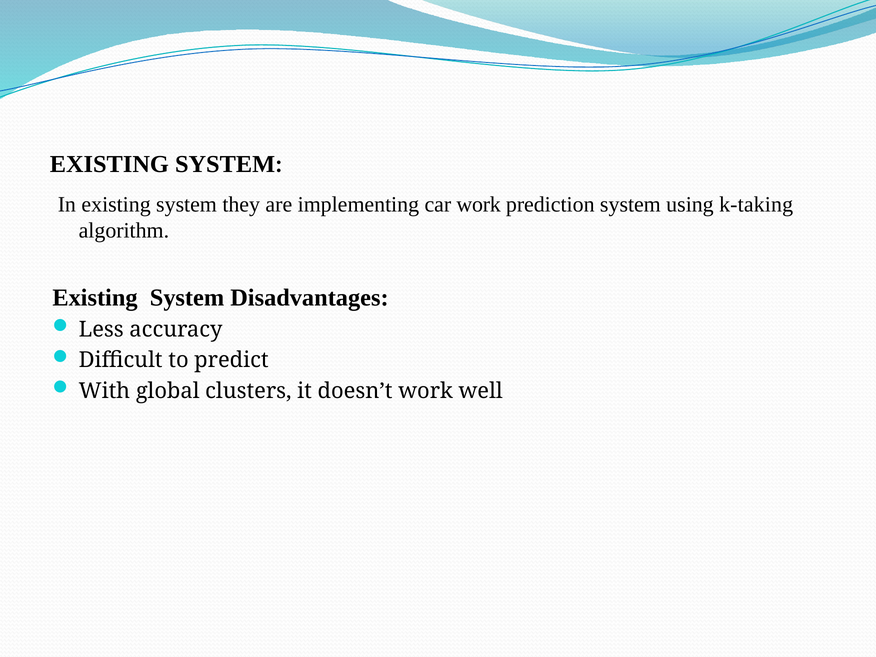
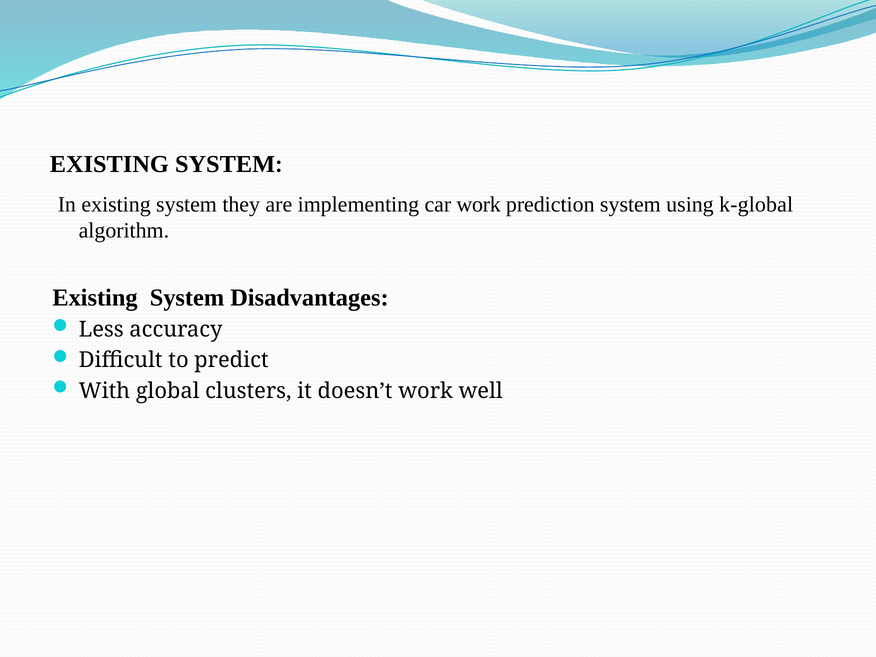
k-taking: k-taking -> k-global (756, 204)
